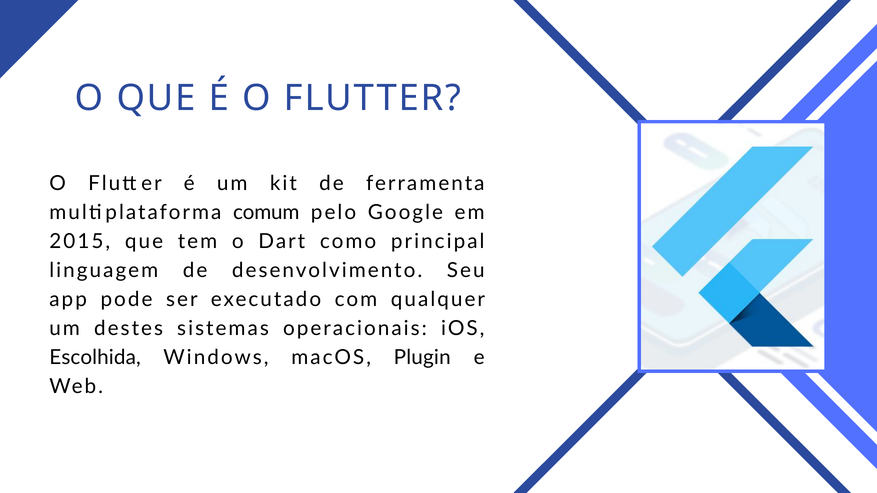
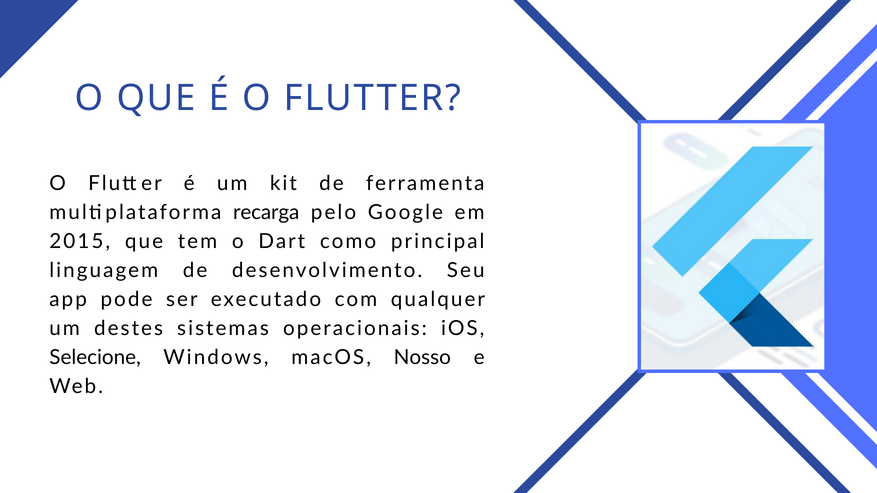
comum: comum -> recarga (266, 213)
Escolhida: Escolhida -> Selecione (95, 358)
Plugin: Plugin -> Nosso (422, 358)
